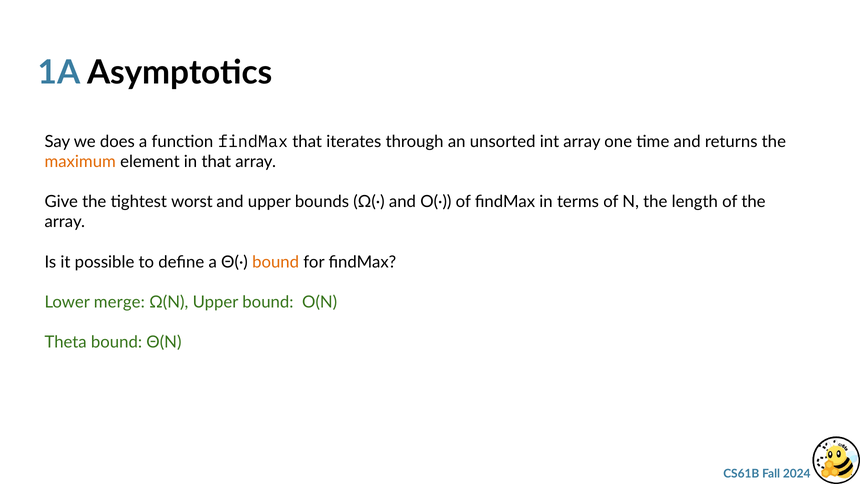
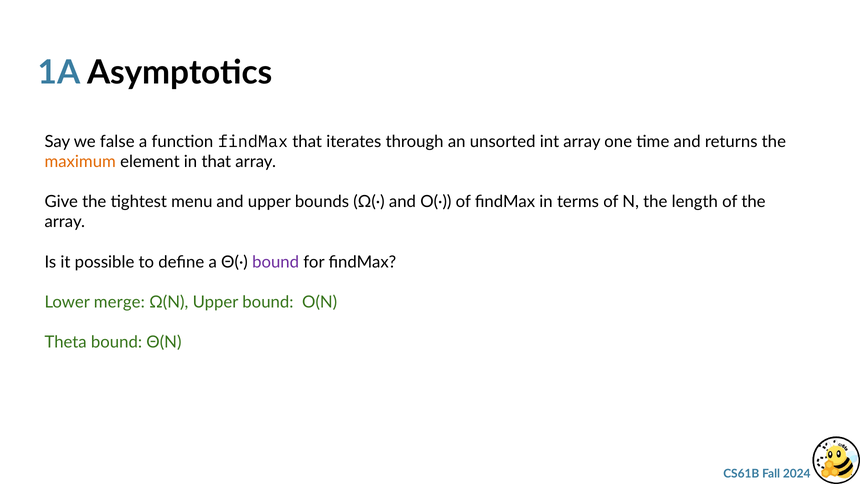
does: does -> false (117, 141)
worst: worst -> menu (192, 202)
bound colour: orange -> purple (276, 262)
